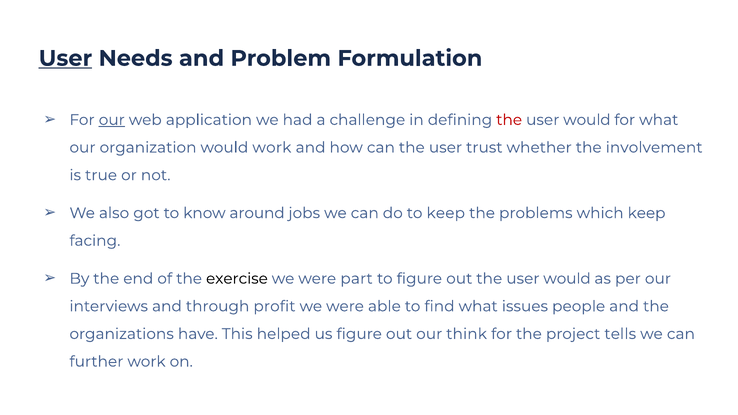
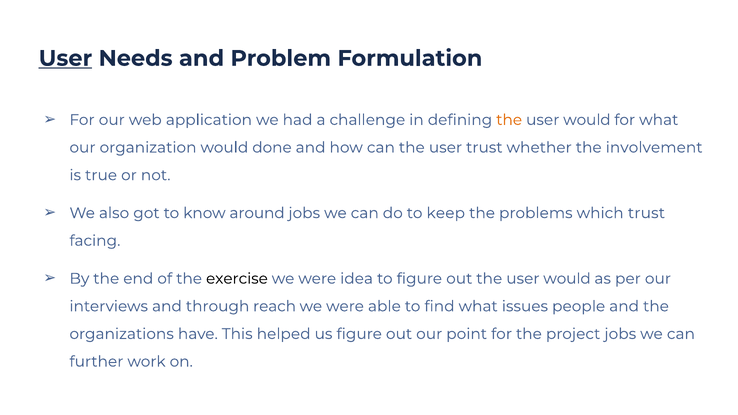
our underline: present -> none (112, 120)
the colour: red -> orange (509, 120)
would work: work -> done (272, 148)
which keep: keep -> trust (646, 213)
part: part -> idea (357, 279)
profit: profit -> reach (275, 306)
think: think -> point (467, 334)
project tells: tells -> jobs (620, 334)
